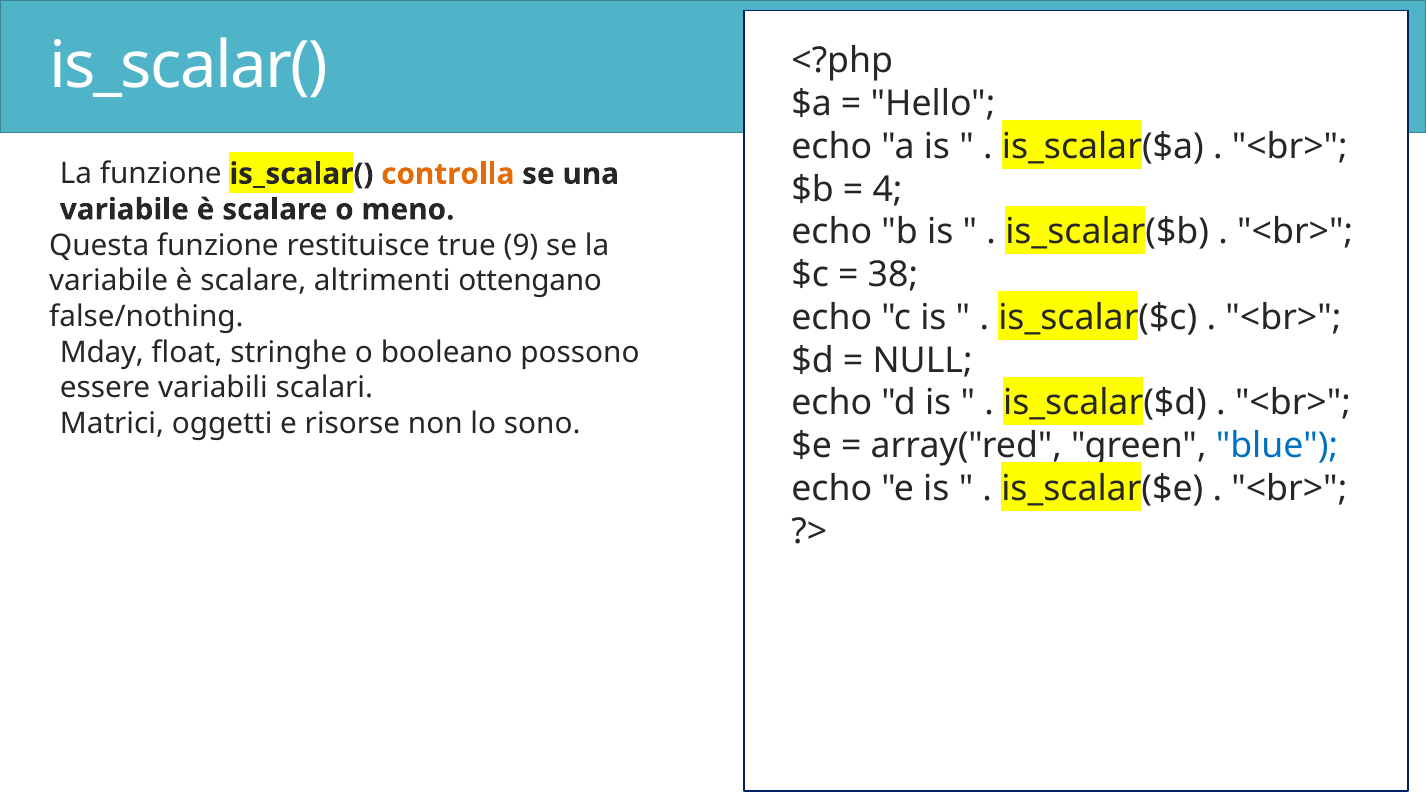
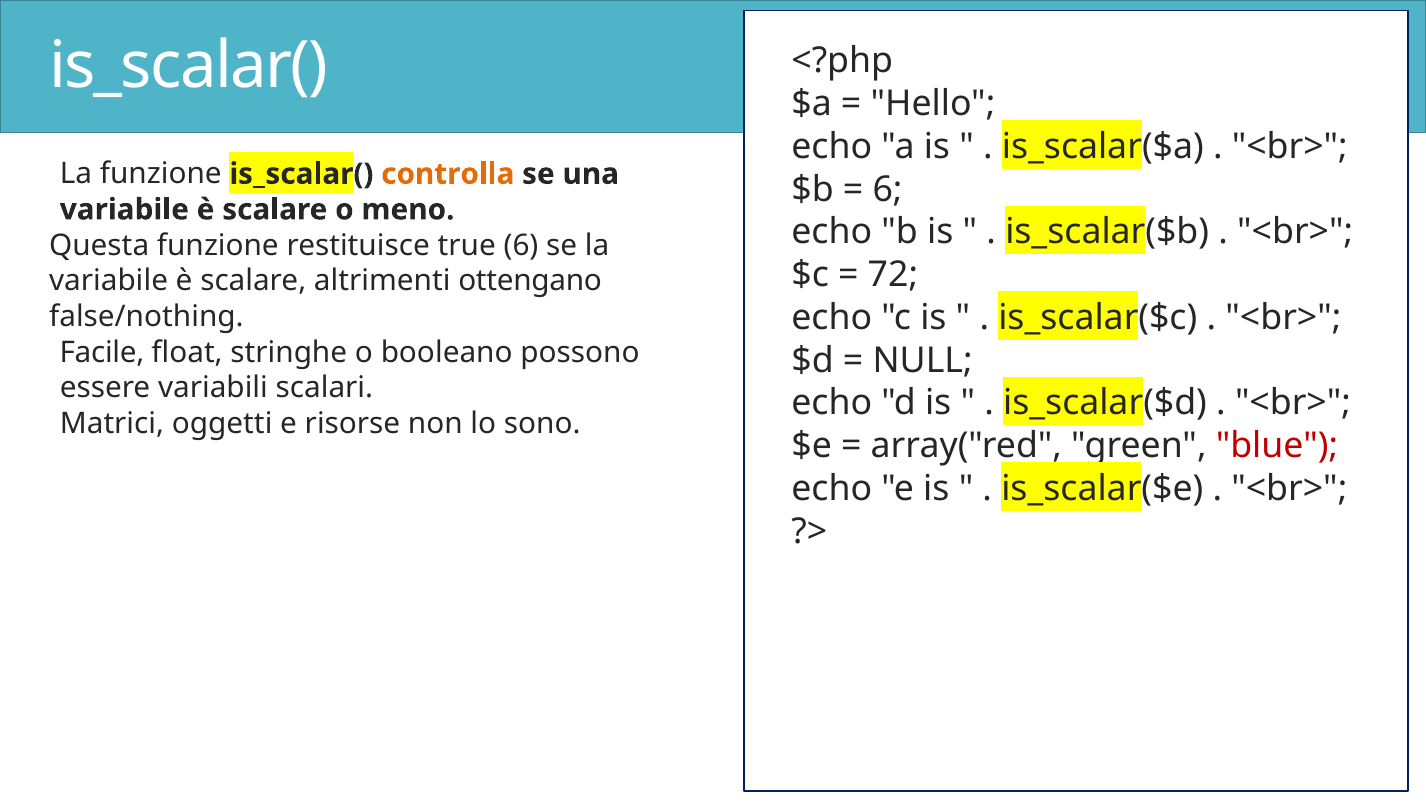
4: 4 -> 6 (888, 189)
true 9: 9 -> 6 (521, 245)
38: 38 -> 72 (893, 275)
Mday: Mday -> Facile (102, 353)
blue colour: blue -> red (1277, 446)
